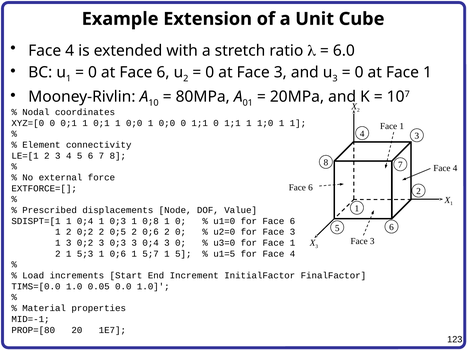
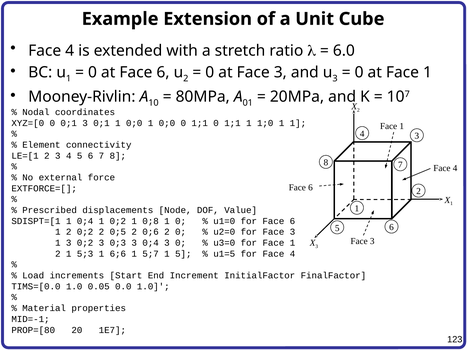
0 0;1 1: 1 -> 3 (85, 123)
1 0;3: 0;3 -> 0;2 (118, 221)
1 0;6: 0;6 -> 6;6 (118, 254)
